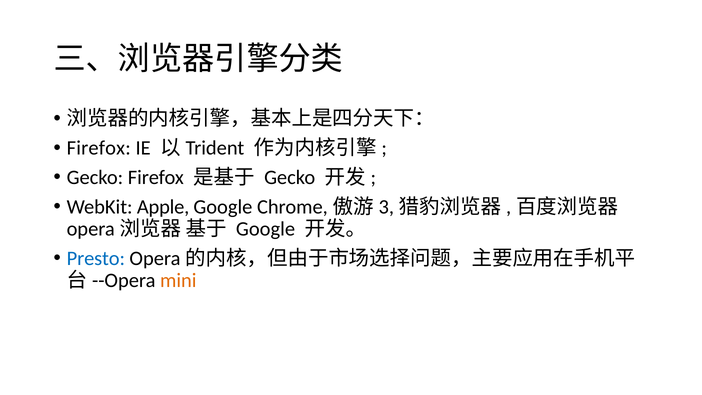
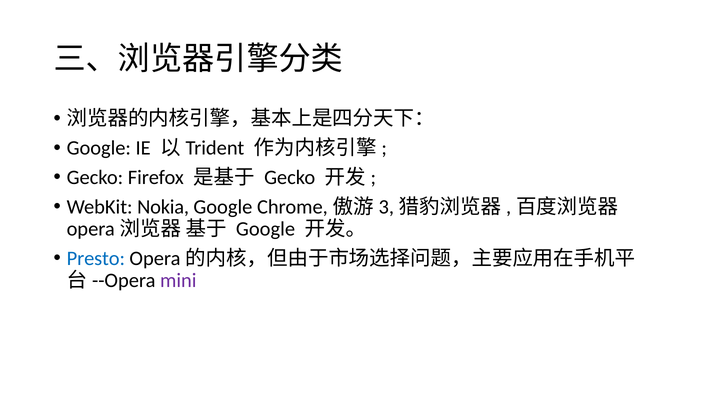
Firefox: Firefox -> Google (99, 148)
Apple: Apple -> Nokia (163, 207)
mini colour: orange -> purple (178, 280)
